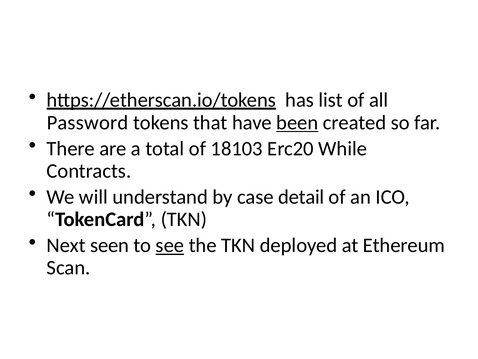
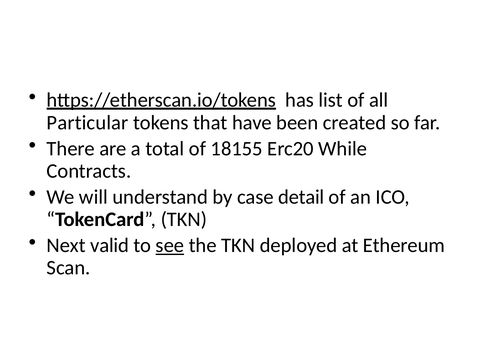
Password: Password -> Particular (88, 122)
been underline: present -> none (297, 122)
18103: 18103 -> 18155 (237, 148)
seen: seen -> valid (110, 245)
